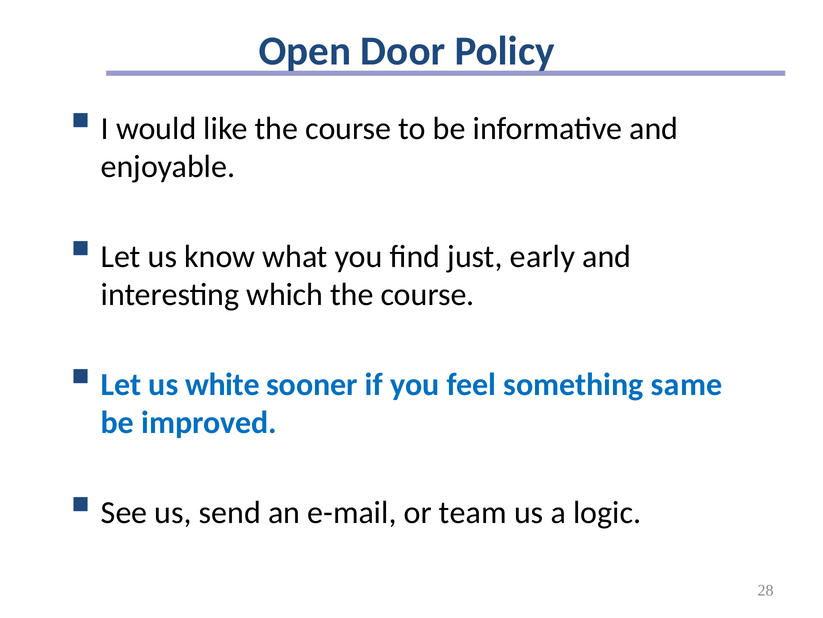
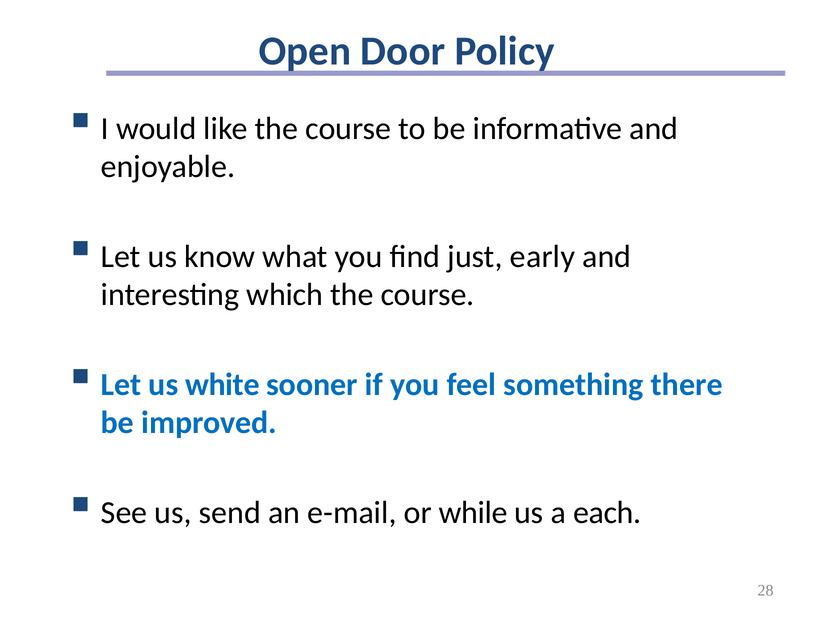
same: same -> there (687, 384)
team: team -> while (473, 512)
logic: logic -> each (607, 512)
